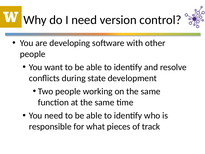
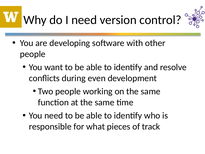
state: state -> even (97, 78)
